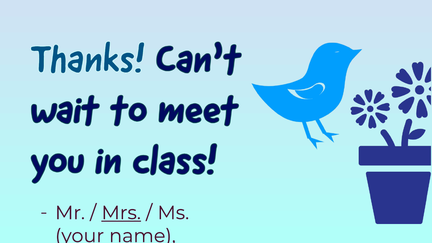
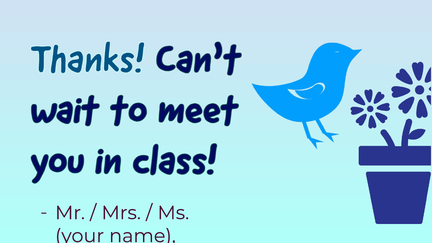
Mrs underline: present -> none (121, 213)
